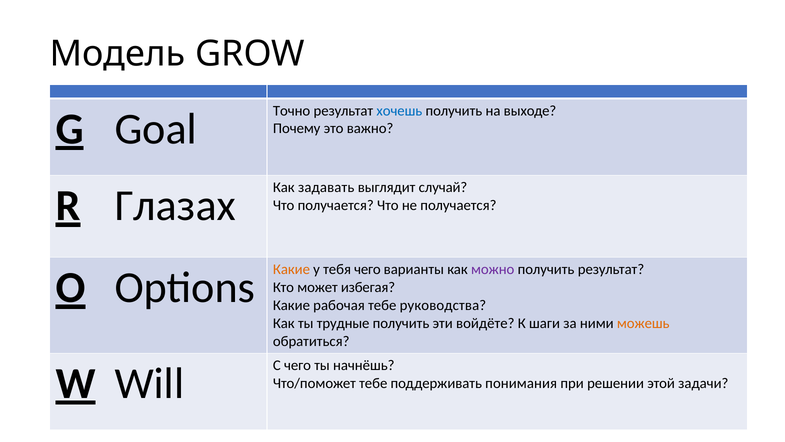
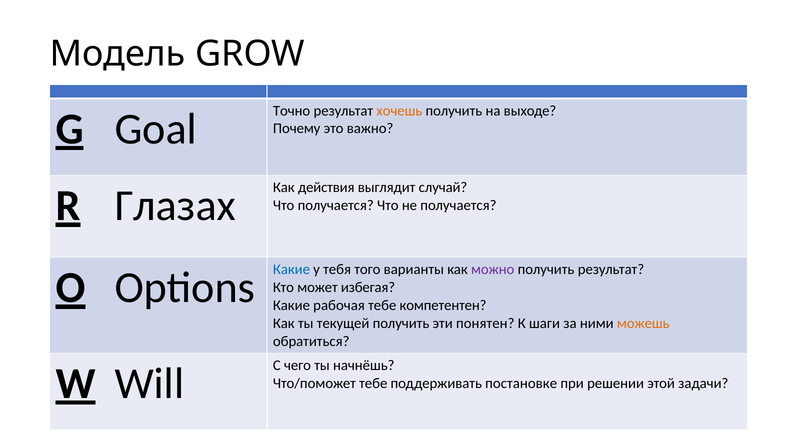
хочешь colour: blue -> orange (399, 111)
задавать: задавать -> действия (326, 187)
Какие colour: orange -> blue (291, 269)
тебя чего: чего -> того (367, 269)
руководства: руководства -> компетентен (443, 305)
трудные: трудные -> текущей (343, 323)
войдёте: войдёте -> понятен (485, 323)
понимания: понимания -> постановке (521, 383)
